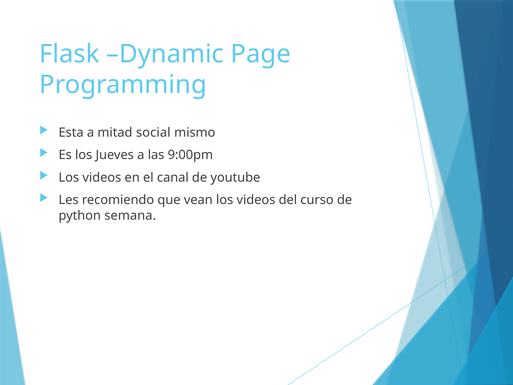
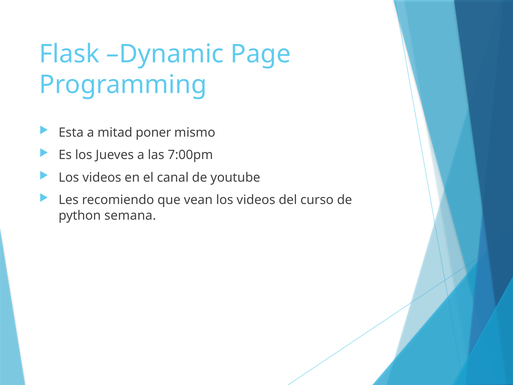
social: social -> poner (153, 132)
9:00pm: 9:00pm -> 7:00pm (190, 155)
